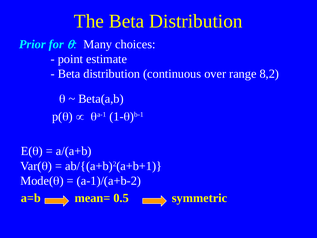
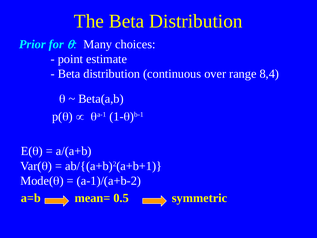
8,2: 8,2 -> 8,4 (269, 74)
